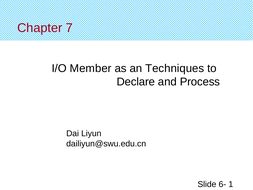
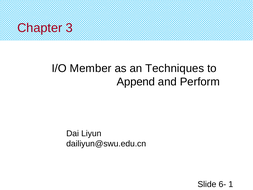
7: 7 -> 3 (69, 28)
Declare: Declare -> Append (136, 82)
Process: Process -> Perform (200, 82)
